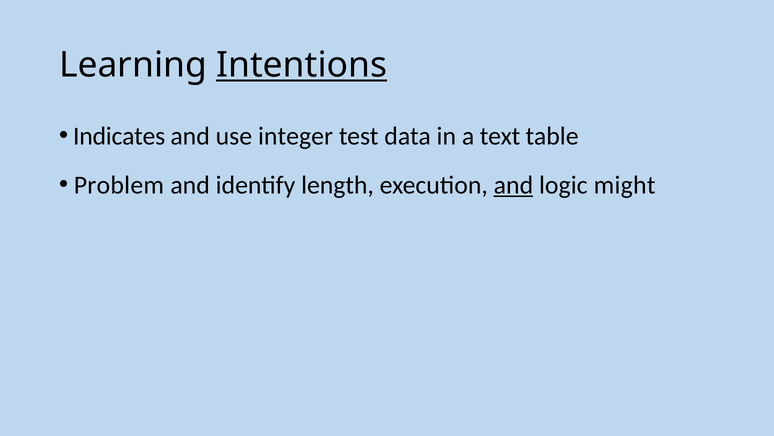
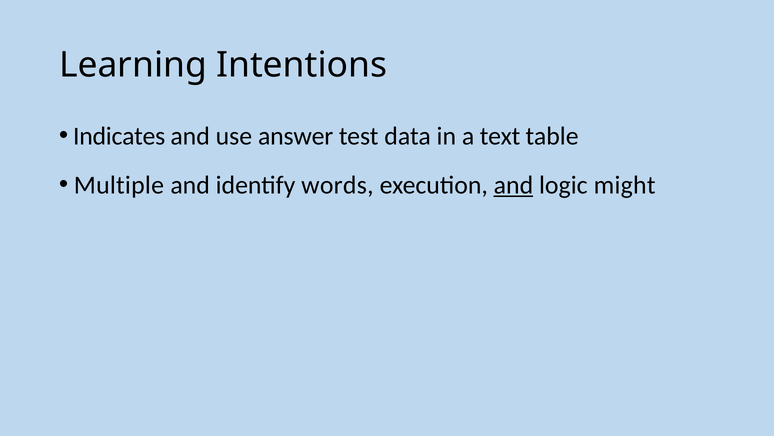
Intentions underline: present -> none (302, 65)
integer: integer -> answer (296, 136)
Problem: Problem -> Multiple (119, 185)
length: length -> words (337, 185)
